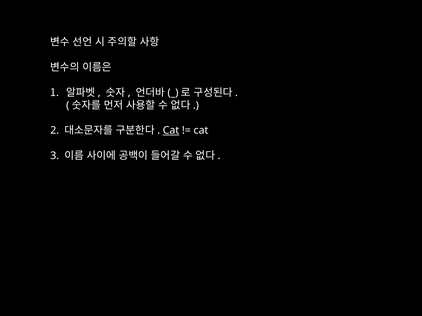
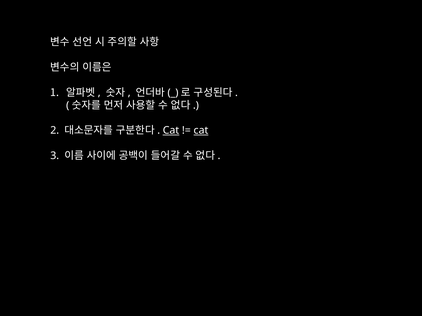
cat underline: none -> present (201, 131)
